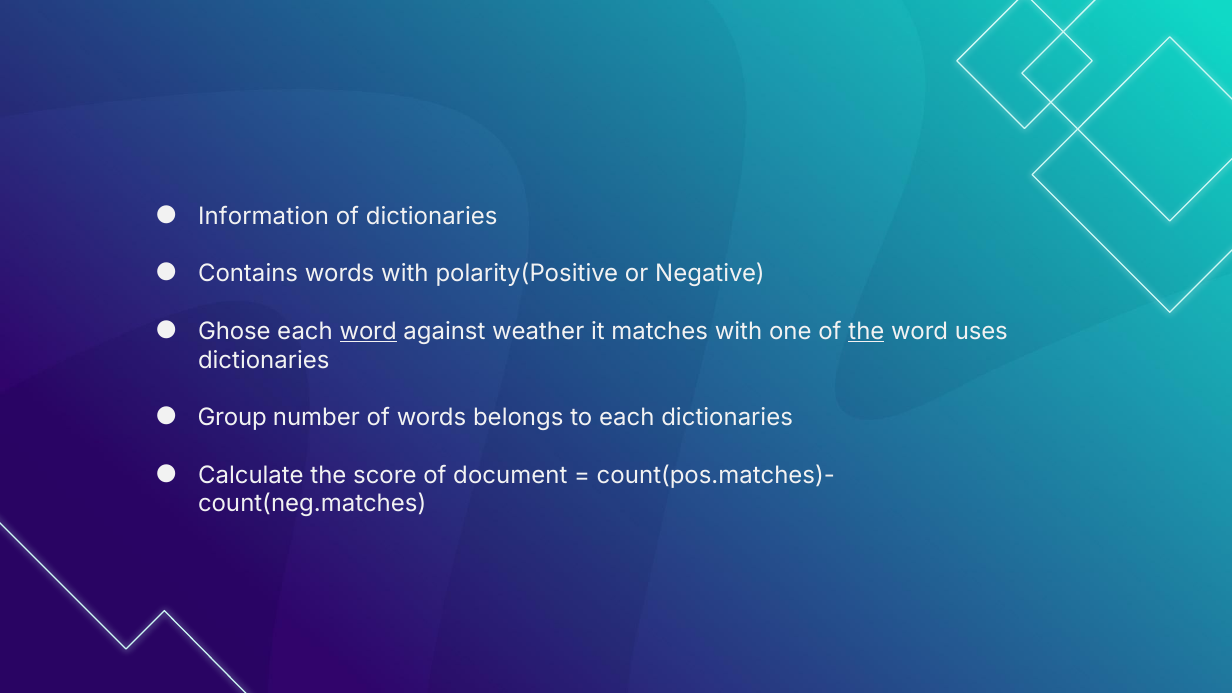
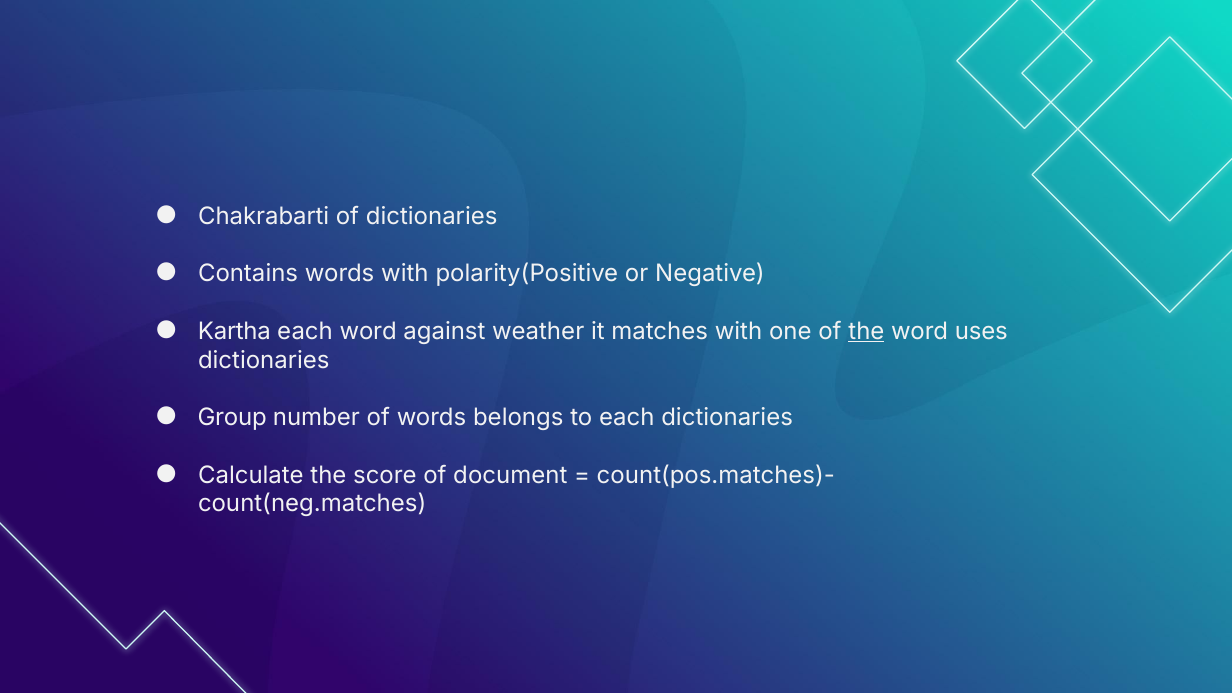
Information: Information -> Chakrabarti (264, 216)
Ghose: Ghose -> Kartha (234, 331)
word underline: present -> none (368, 331)
